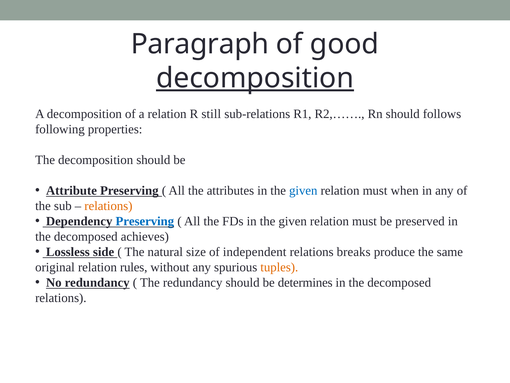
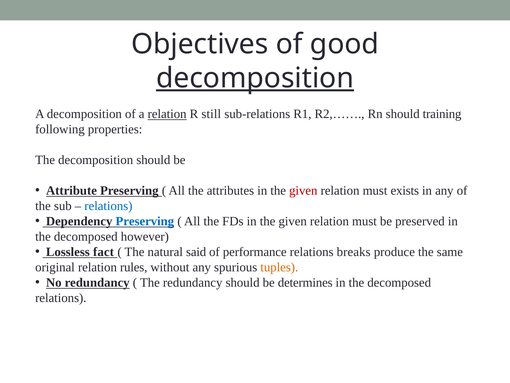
Paragraph: Paragraph -> Objectives (200, 44)
relation underline: none -> present (167, 114)
follows: follows -> training (442, 114)
given colour: blue -> red (303, 190)
when: when -> exists (405, 190)
relations colour: orange -> blue (108, 206)
achieves: achieves -> however (145, 236)
side: side -> fact (104, 252)
size: size -> said (196, 252)
independent: independent -> performance (255, 252)
